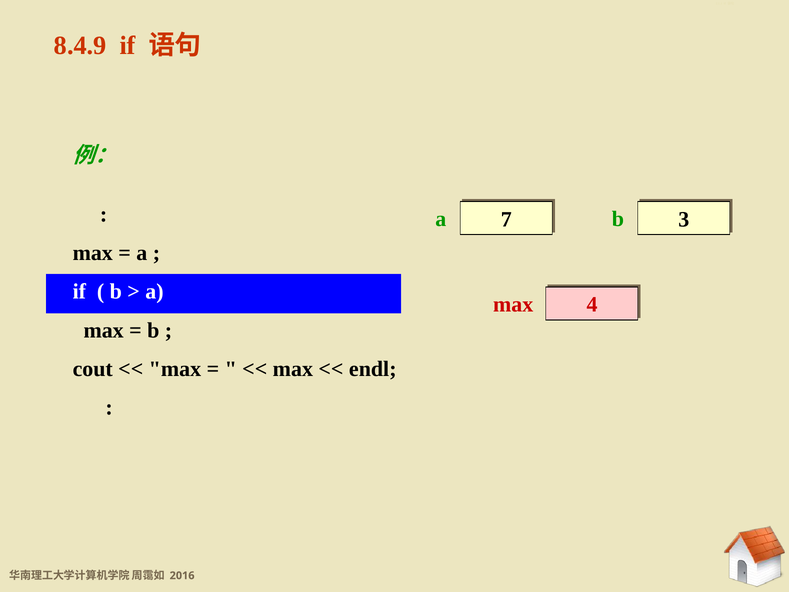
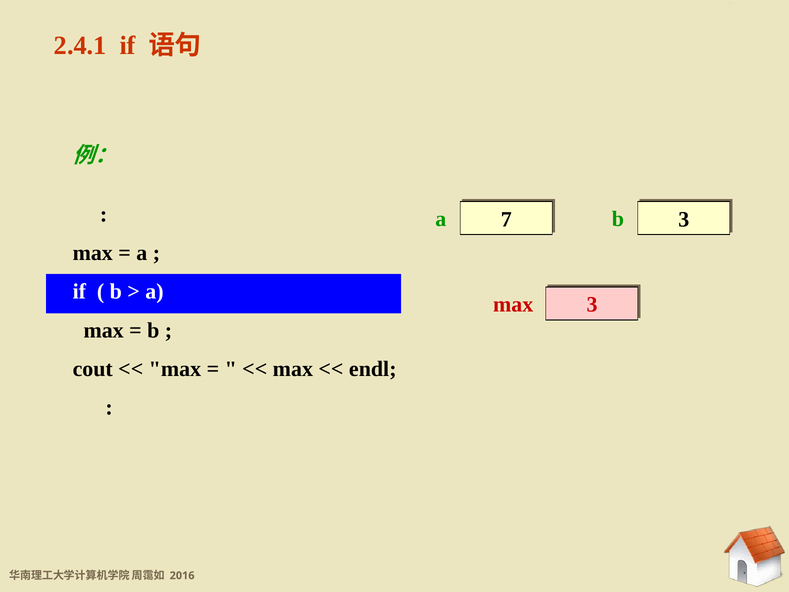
8.4.9: 8.4.9 -> 2.4.1 (80, 46)
max 4: 4 -> 3 (592, 304)
